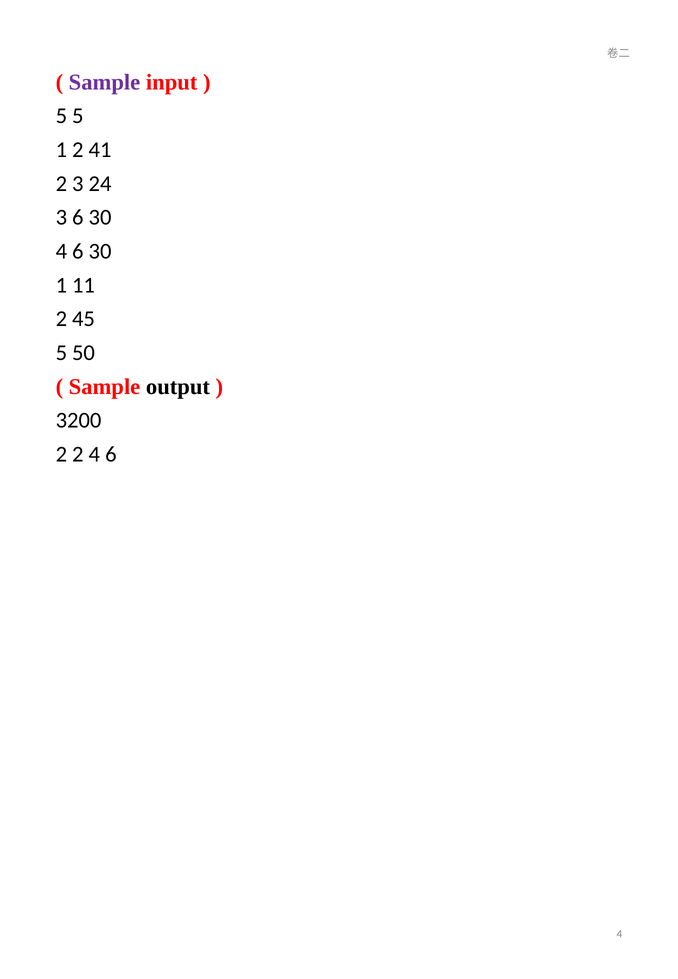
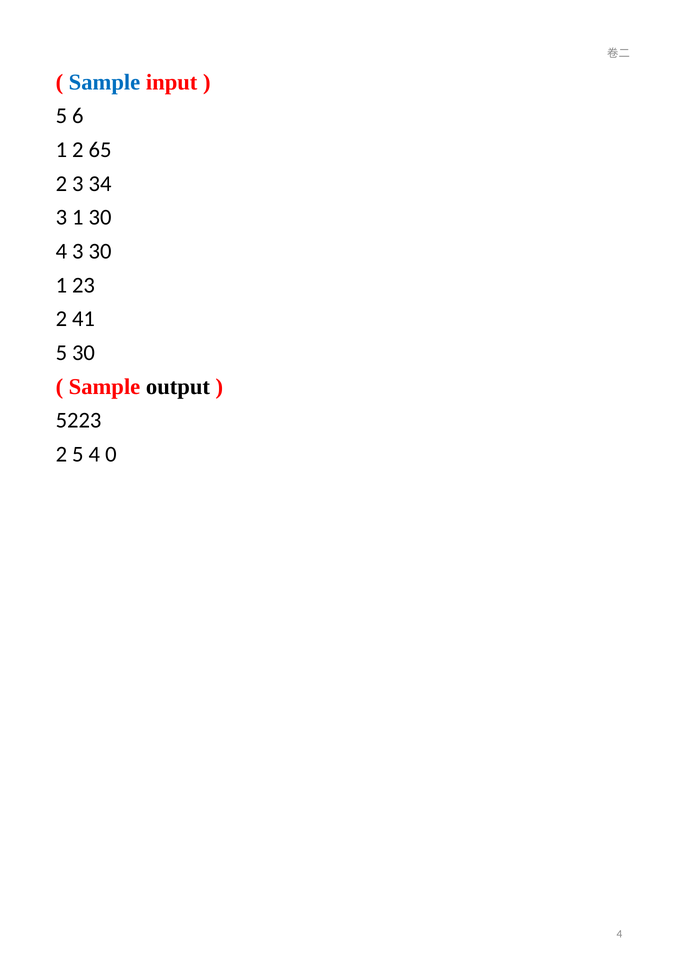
Sample colour: purple -> blue (104, 82)
5 5: 5 -> 6 (78, 116)
41: 41 -> 65 (100, 150)
24: 24 -> 34 (100, 184)
3 6: 6 -> 1 (78, 218)
6: 6 -> 3 (78, 251)
11: 11 -> 23 (83, 285)
45: 45 -> 41 (83, 319)
5 50: 50 -> 30 (83, 353)
3200: 3200 -> 5223 (79, 421)
2 2: 2 -> 5 (78, 455)
6: 6 -> 0 (111, 455)
